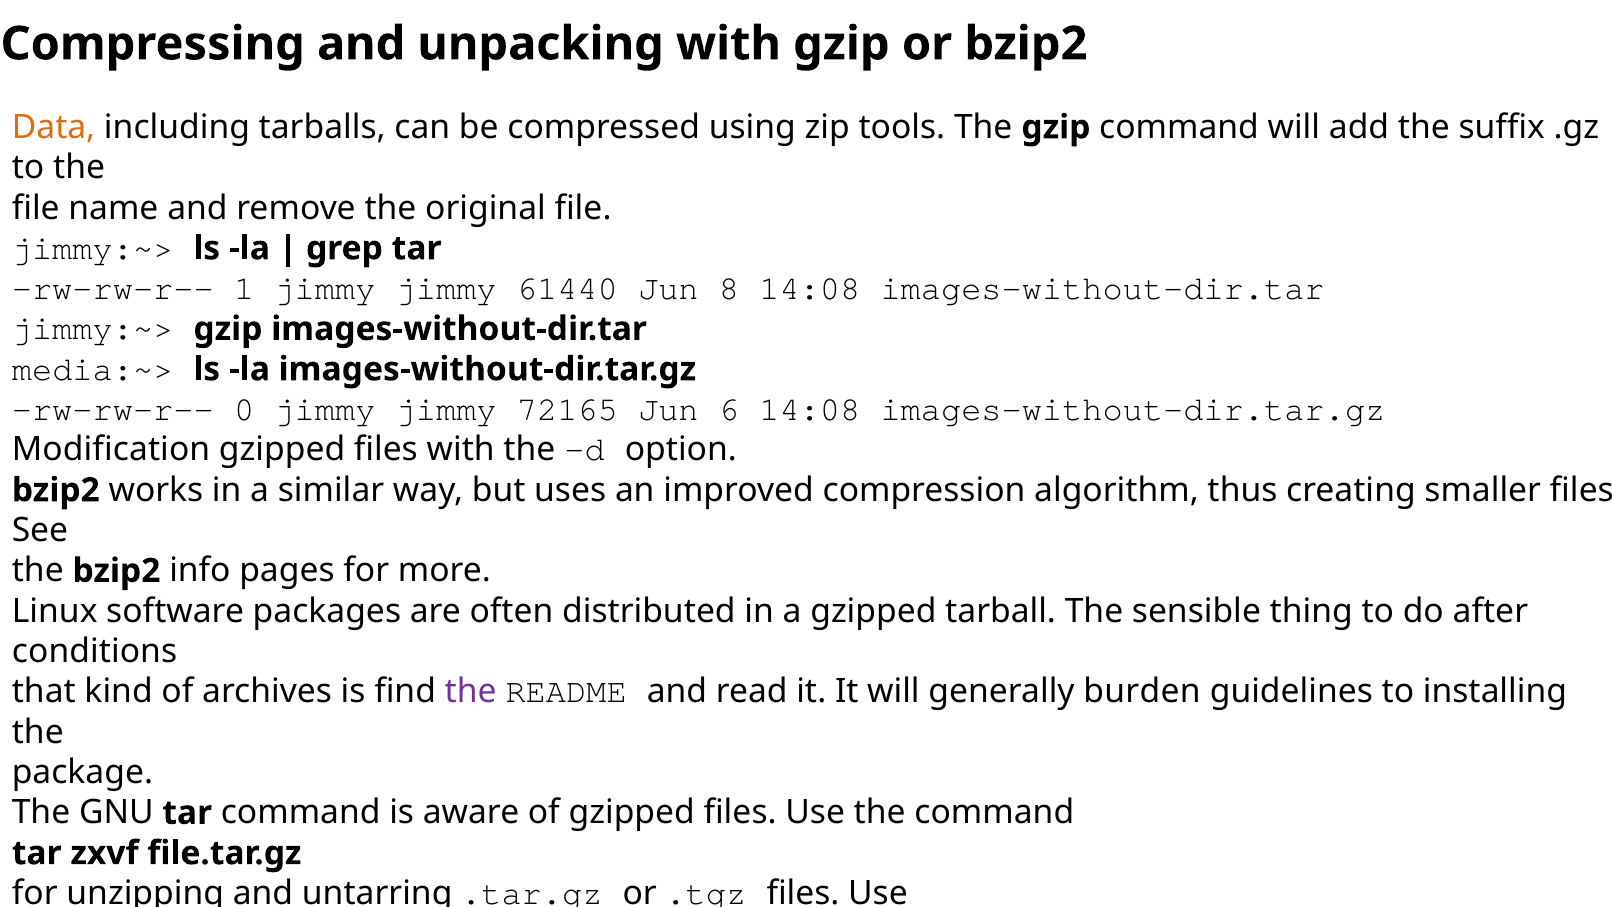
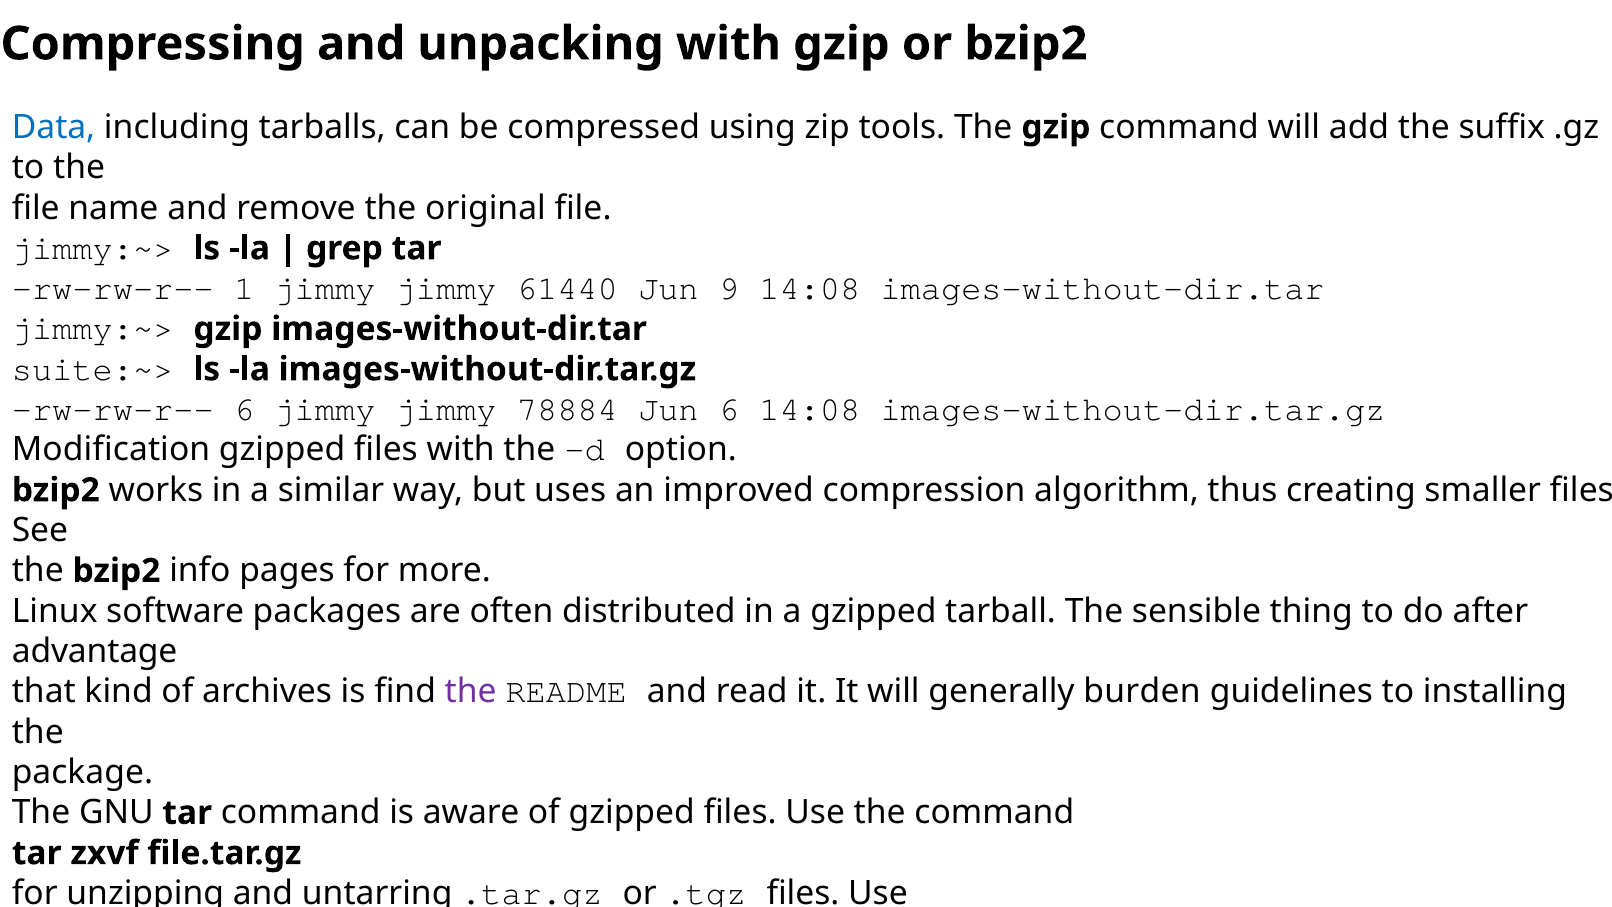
Data colour: orange -> blue (54, 127)
8: 8 -> 9 (729, 288)
media:~>: media:~> -> suite:~> (93, 369)
rw-rw-r-- 0: 0 -> 6 (244, 409)
72165: 72165 -> 78884 (567, 409)
conditions: conditions -> advantage (95, 651)
